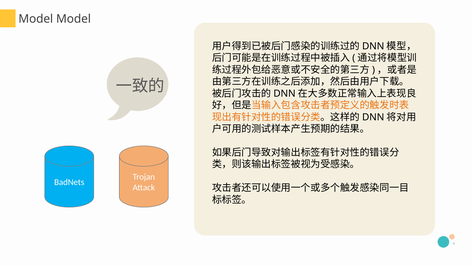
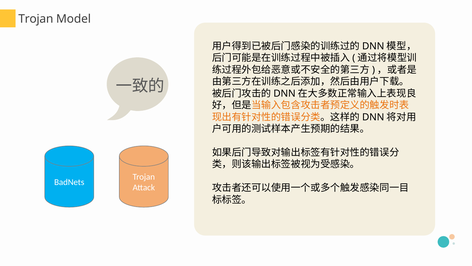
Model: Model -> Trojan (36, 19)
